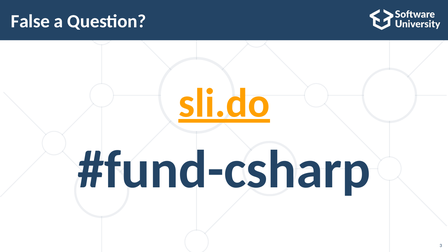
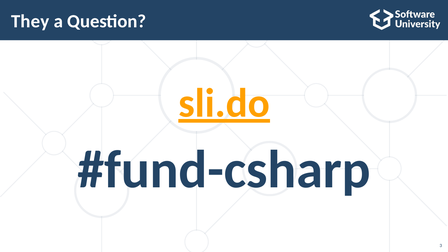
False: False -> They (30, 21)
